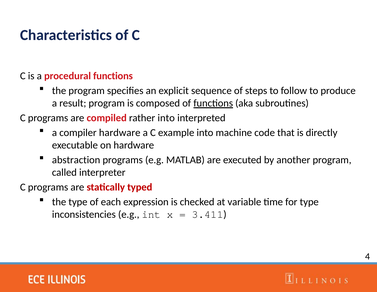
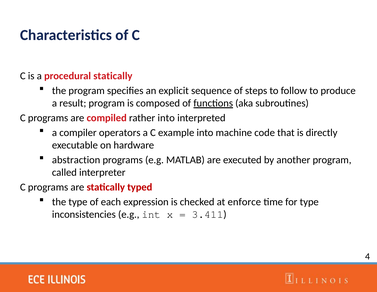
procedural functions: functions -> statically (113, 76)
compiler hardware: hardware -> operators (120, 132)
variable: variable -> enforce (244, 201)
